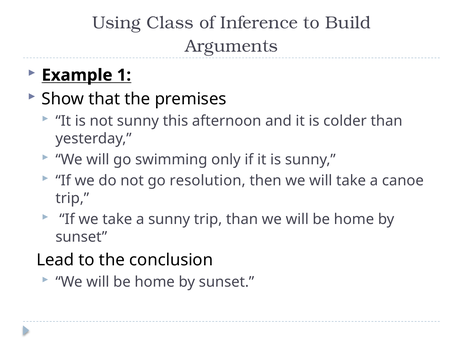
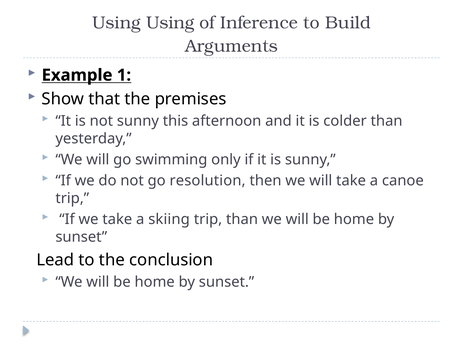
Using Class: Class -> Using (170, 23)
a sunny: sunny -> skiing (169, 219)
